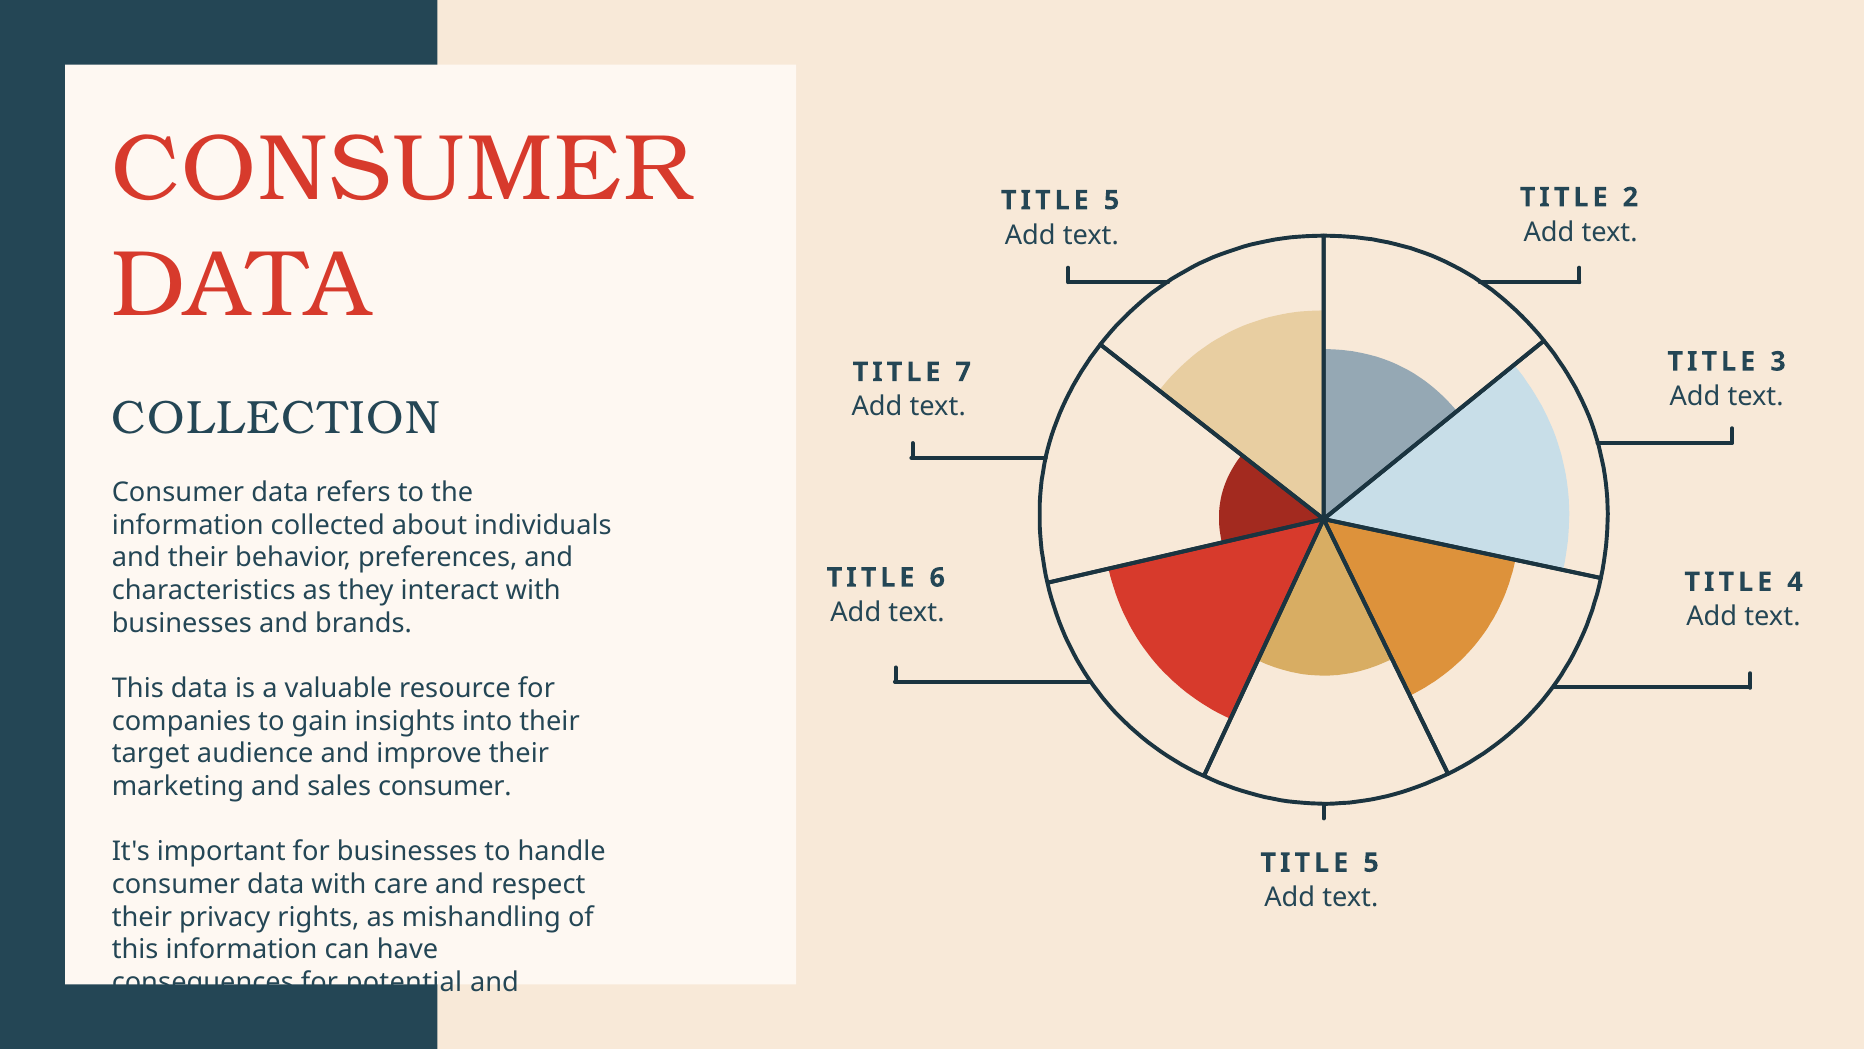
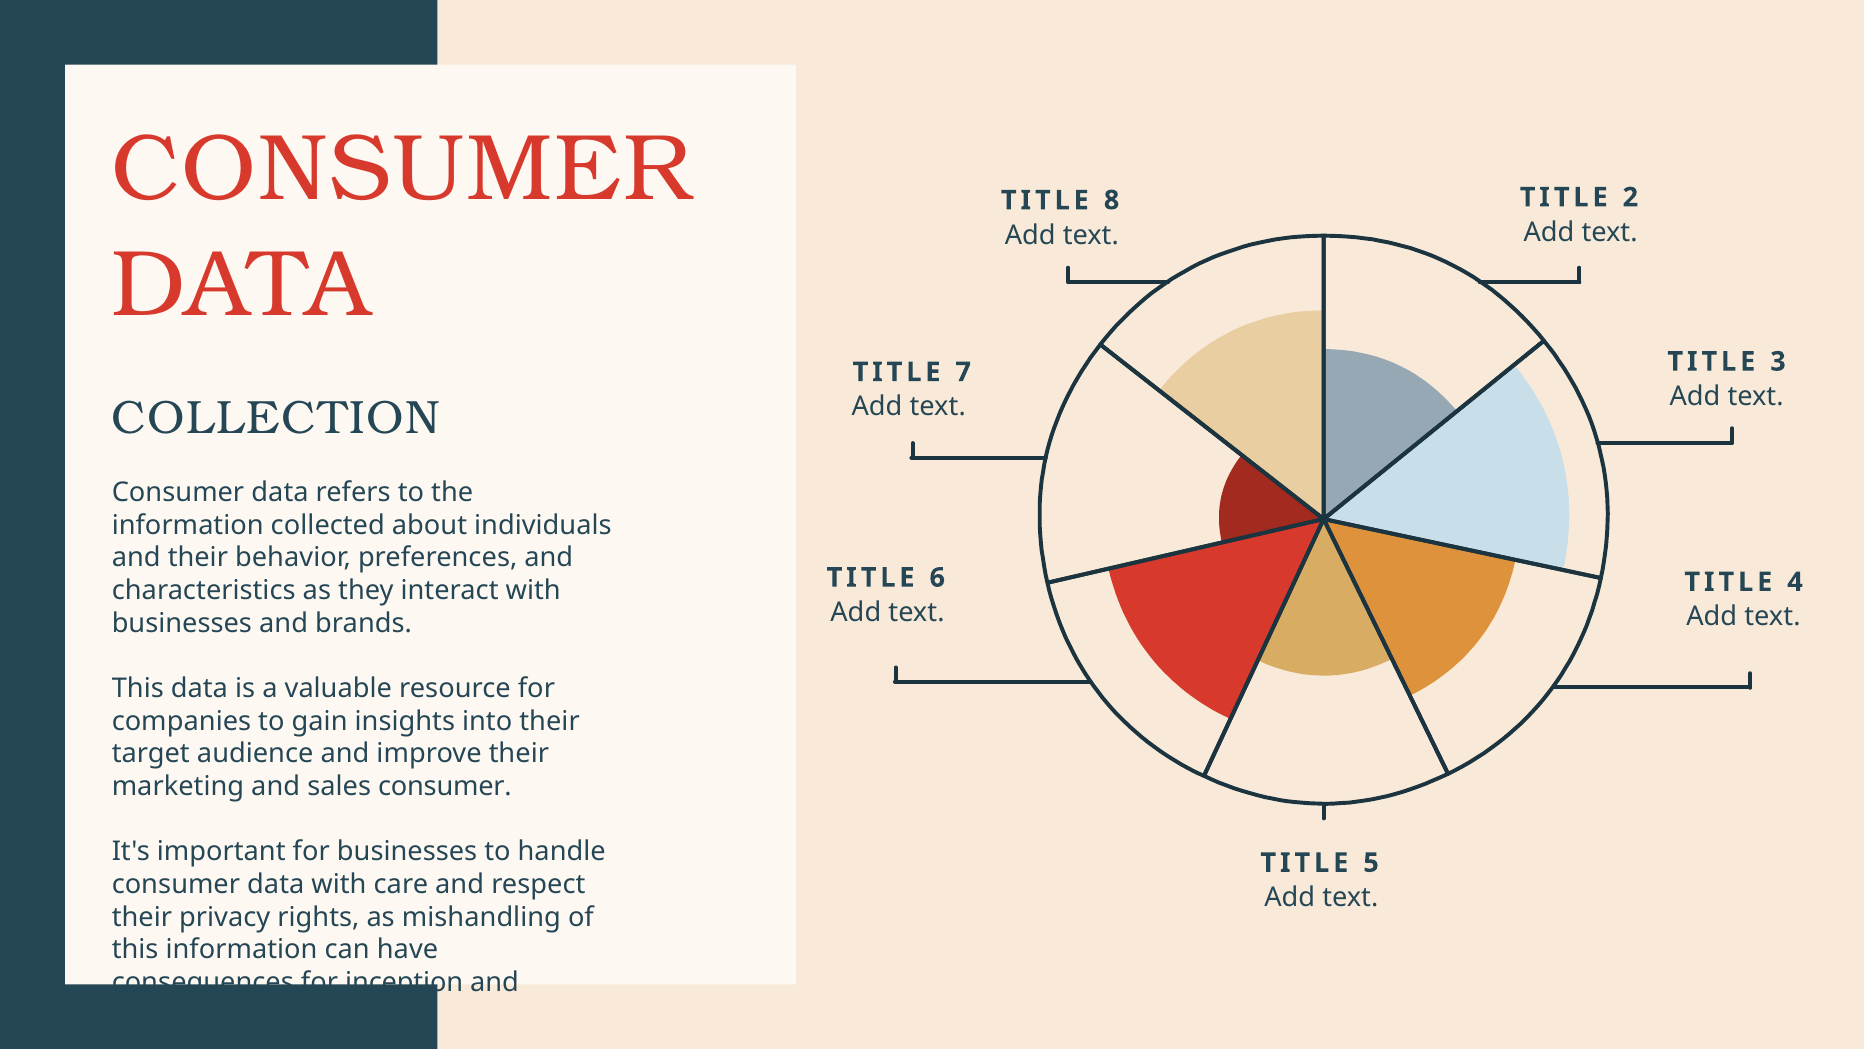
5: 5 -> 8 (1112, 200)
potential: potential -> inception (404, 982)
